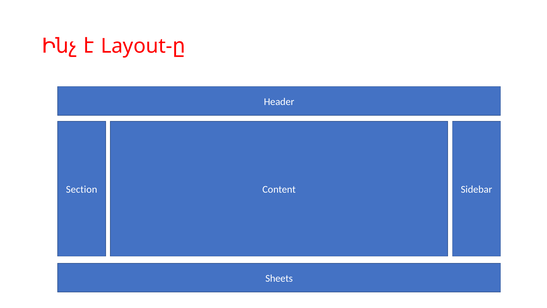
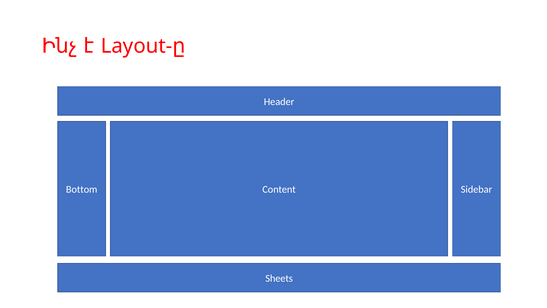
Section: Section -> Bottom (82, 189)
